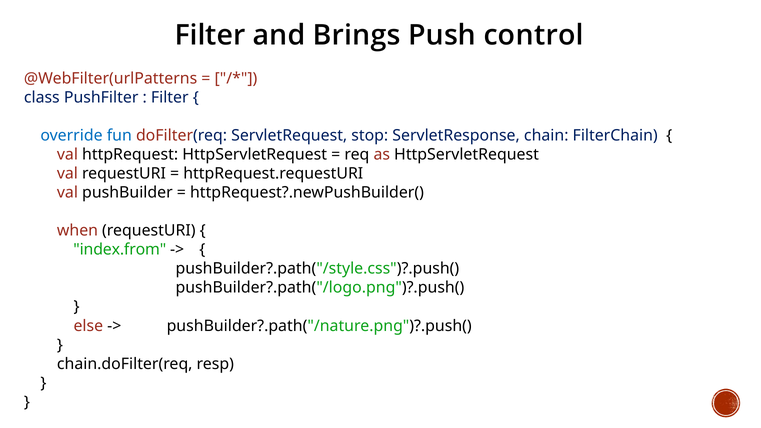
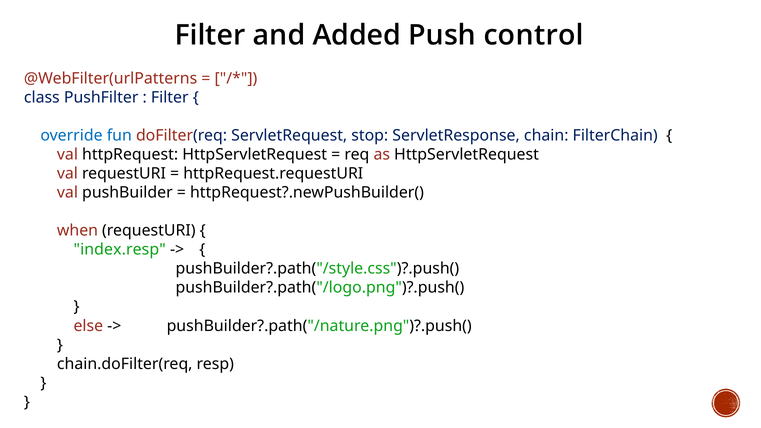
Brings: Brings -> Added (357, 35)
index.from: index.from -> index.resp (120, 250)
